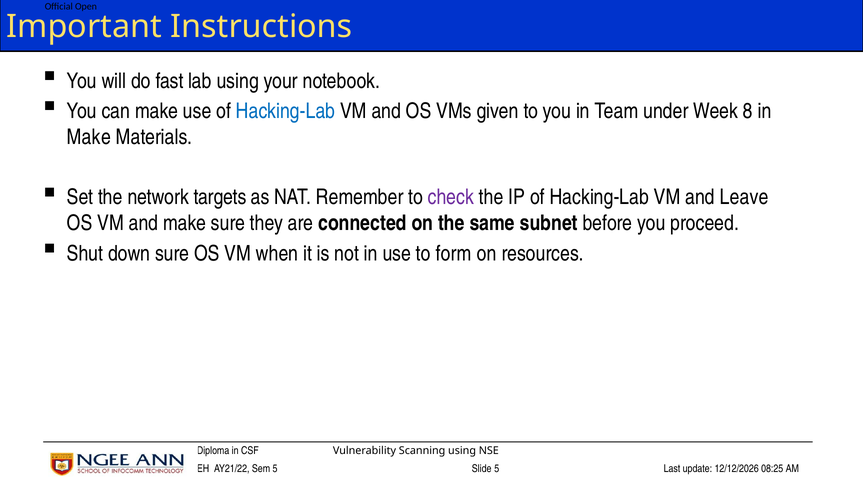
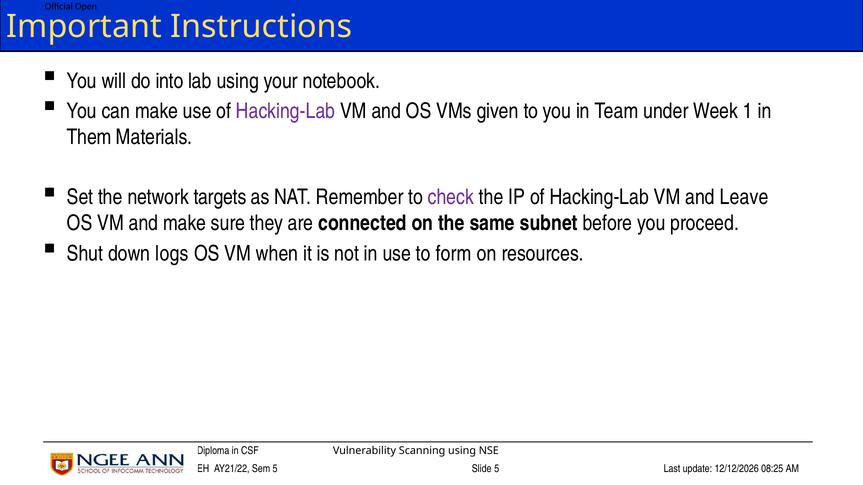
fast: fast -> into (169, 81)
Hacking-Lab colour: blue -> purple (286, 111)
8: 8 -> 1 (748, 111)
Make: Make -> Them (89, 137)
down sure: sure -> logs (172, 254)
